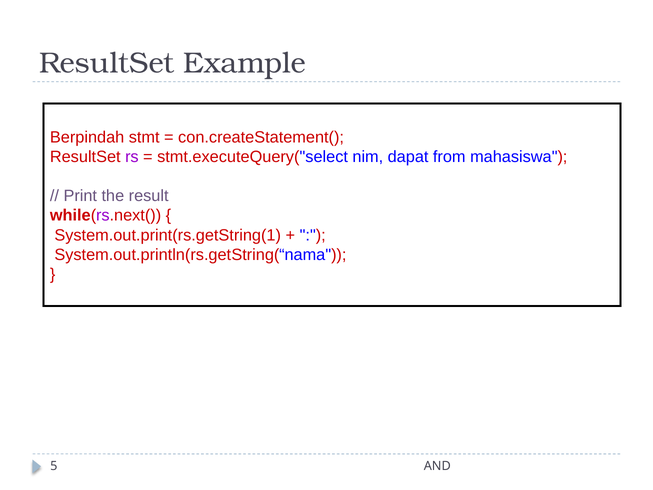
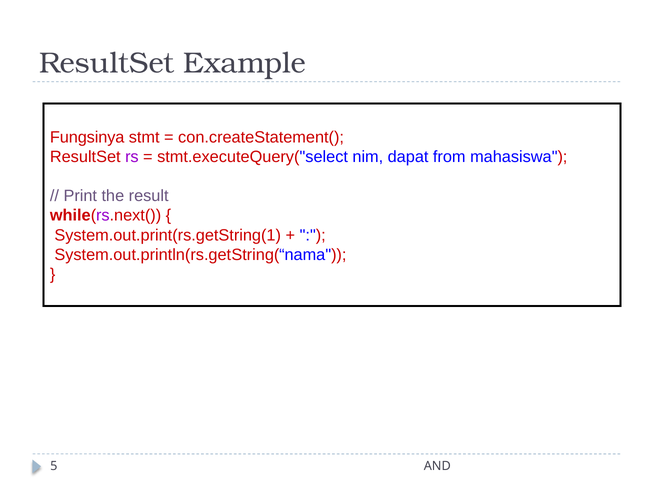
Berpindah: Berpindah -> Fungsinya (87, 137)
